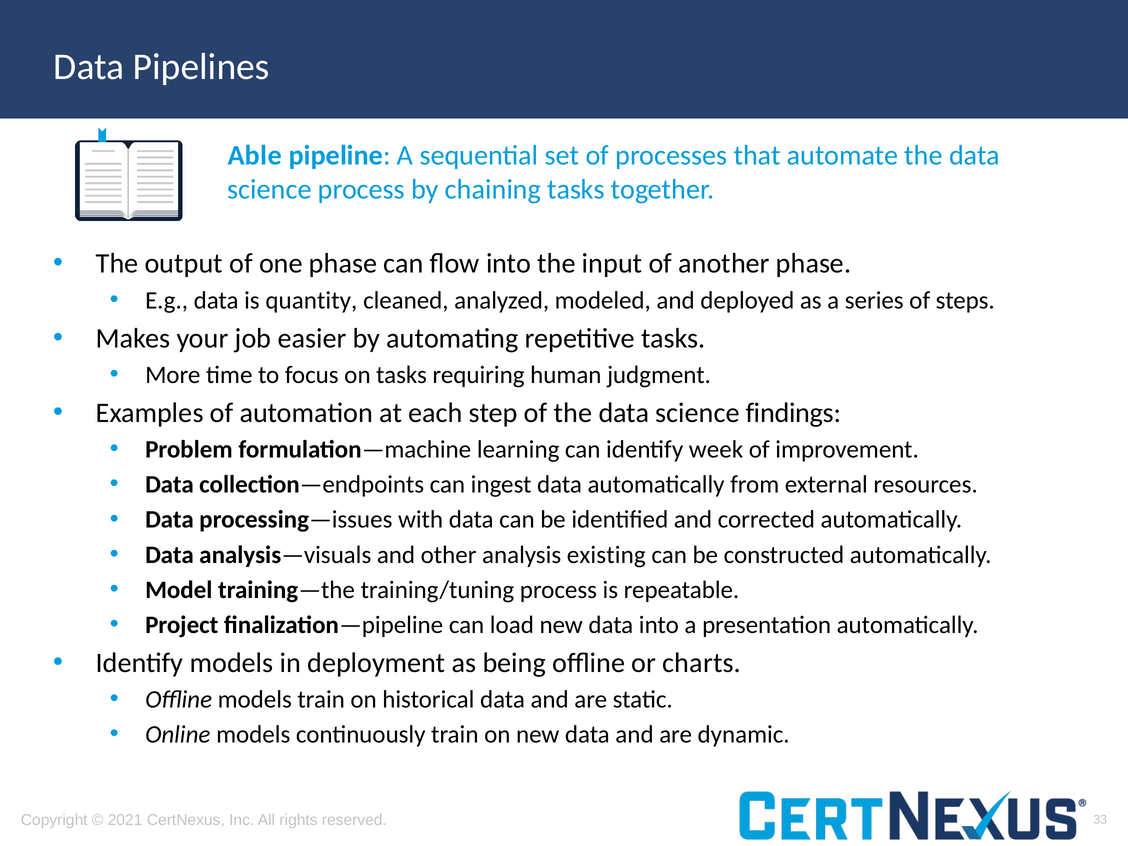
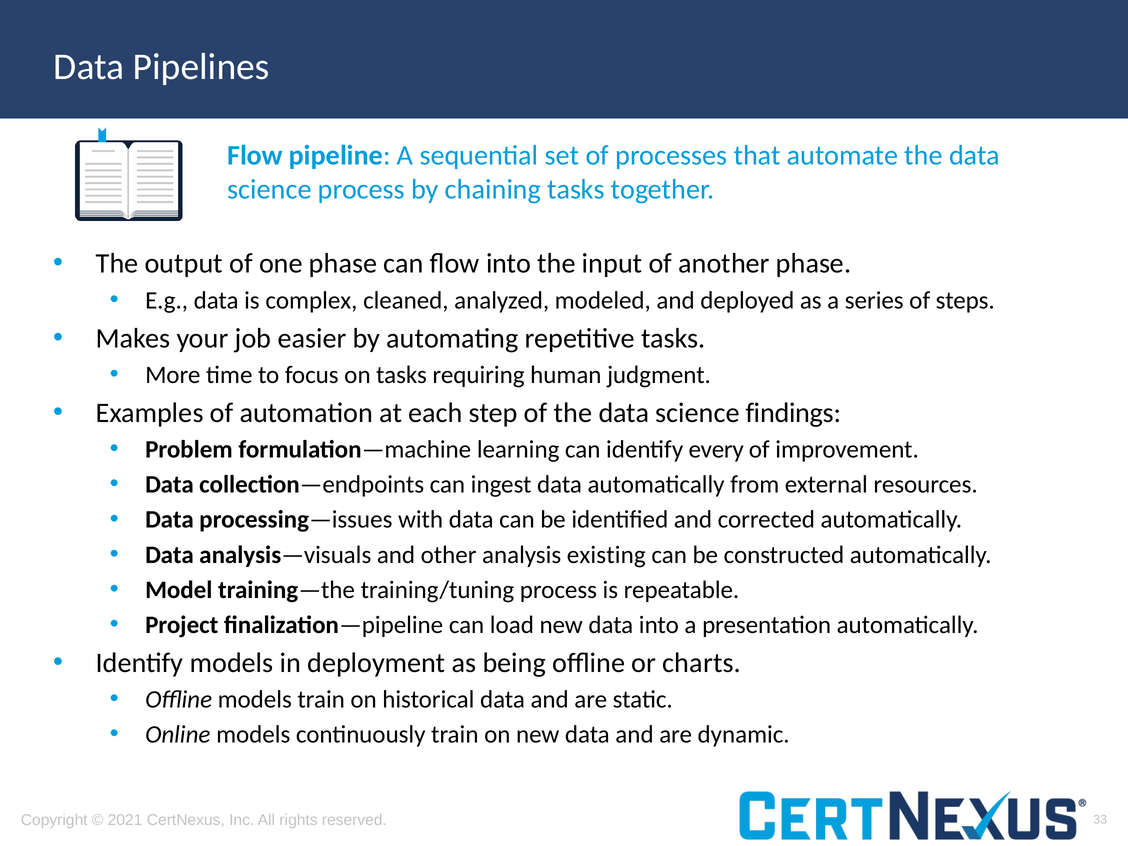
Able: Able -> Flow (255, 155)
quantity: quantity -> complex (311, 300)
week: week -> every (716, 450)
